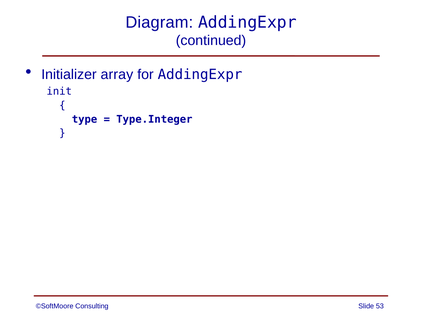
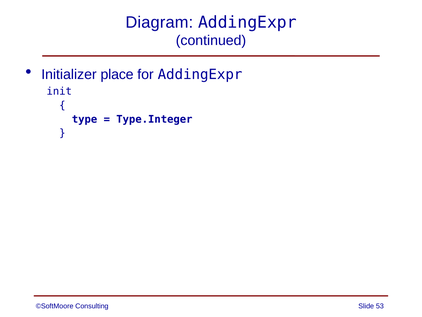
array: array -> place (117, 74)
